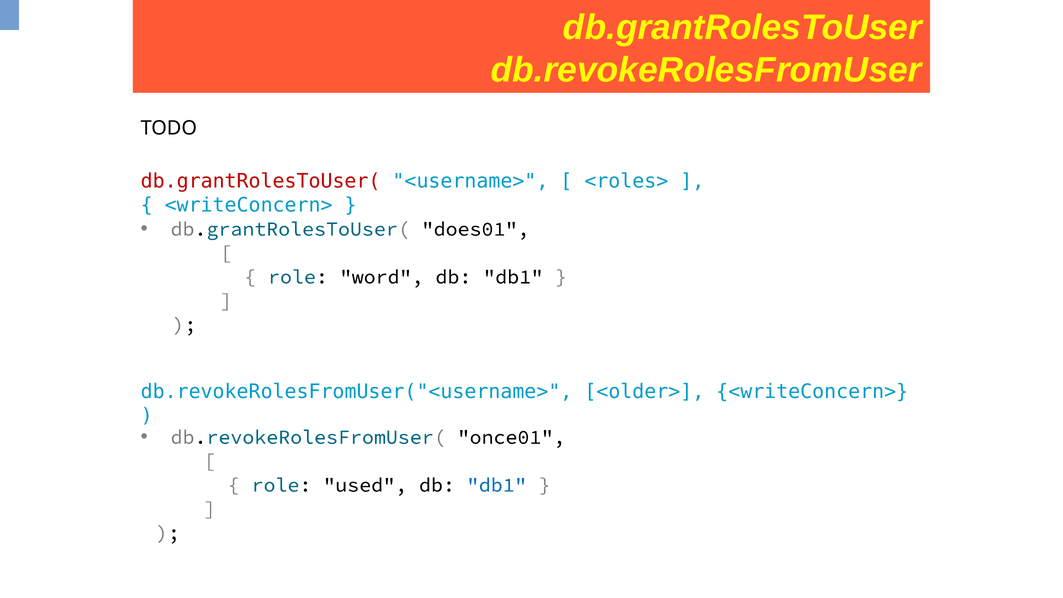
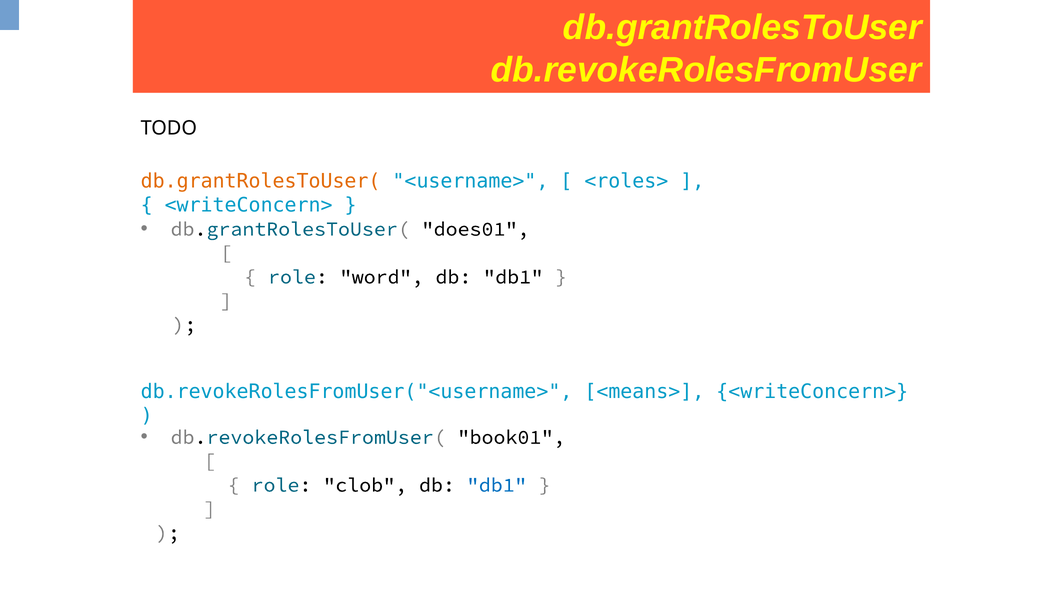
db.grantRolesToUser( colour: red -> orange (261, 181)
<older>: <older> -> <means> (644, 392)
once01: once01 -> book01 (511, 437)
used: used -> clob (365, 485)
